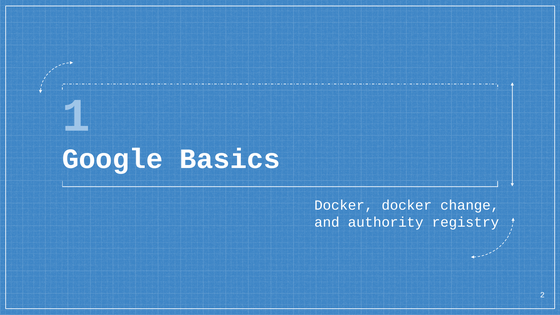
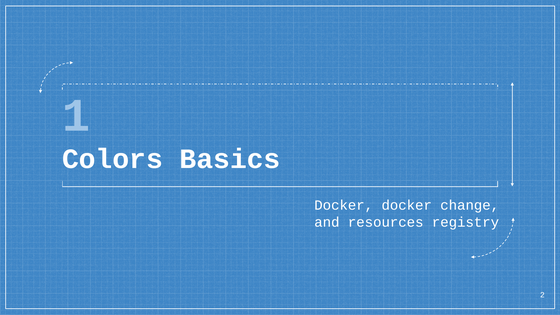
Google: Google -> Colors (112, 159)
authority: authority -> resources (386, 222)
